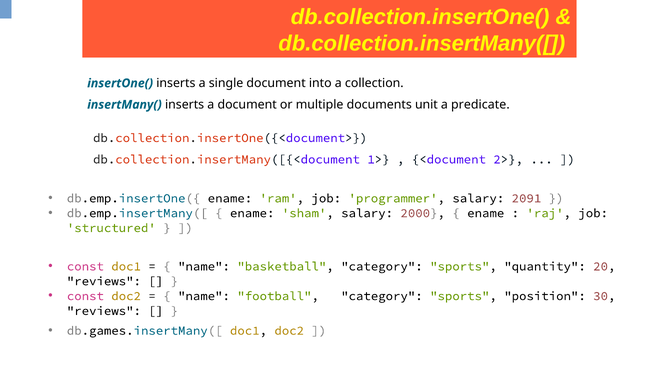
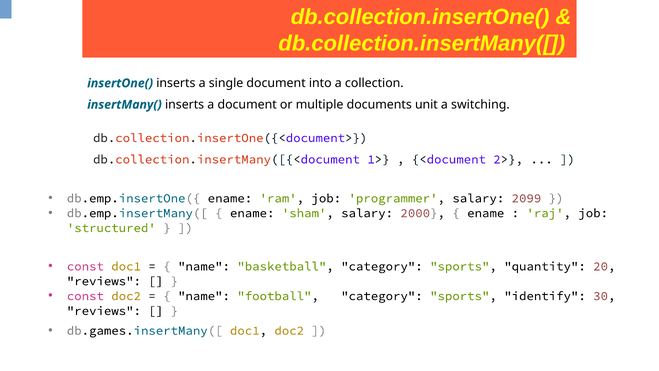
predicate: predicate -> switching (480, 105)
2091: 2091 -> 2099 (526, 198)
position: position -> identify (545, 296)
